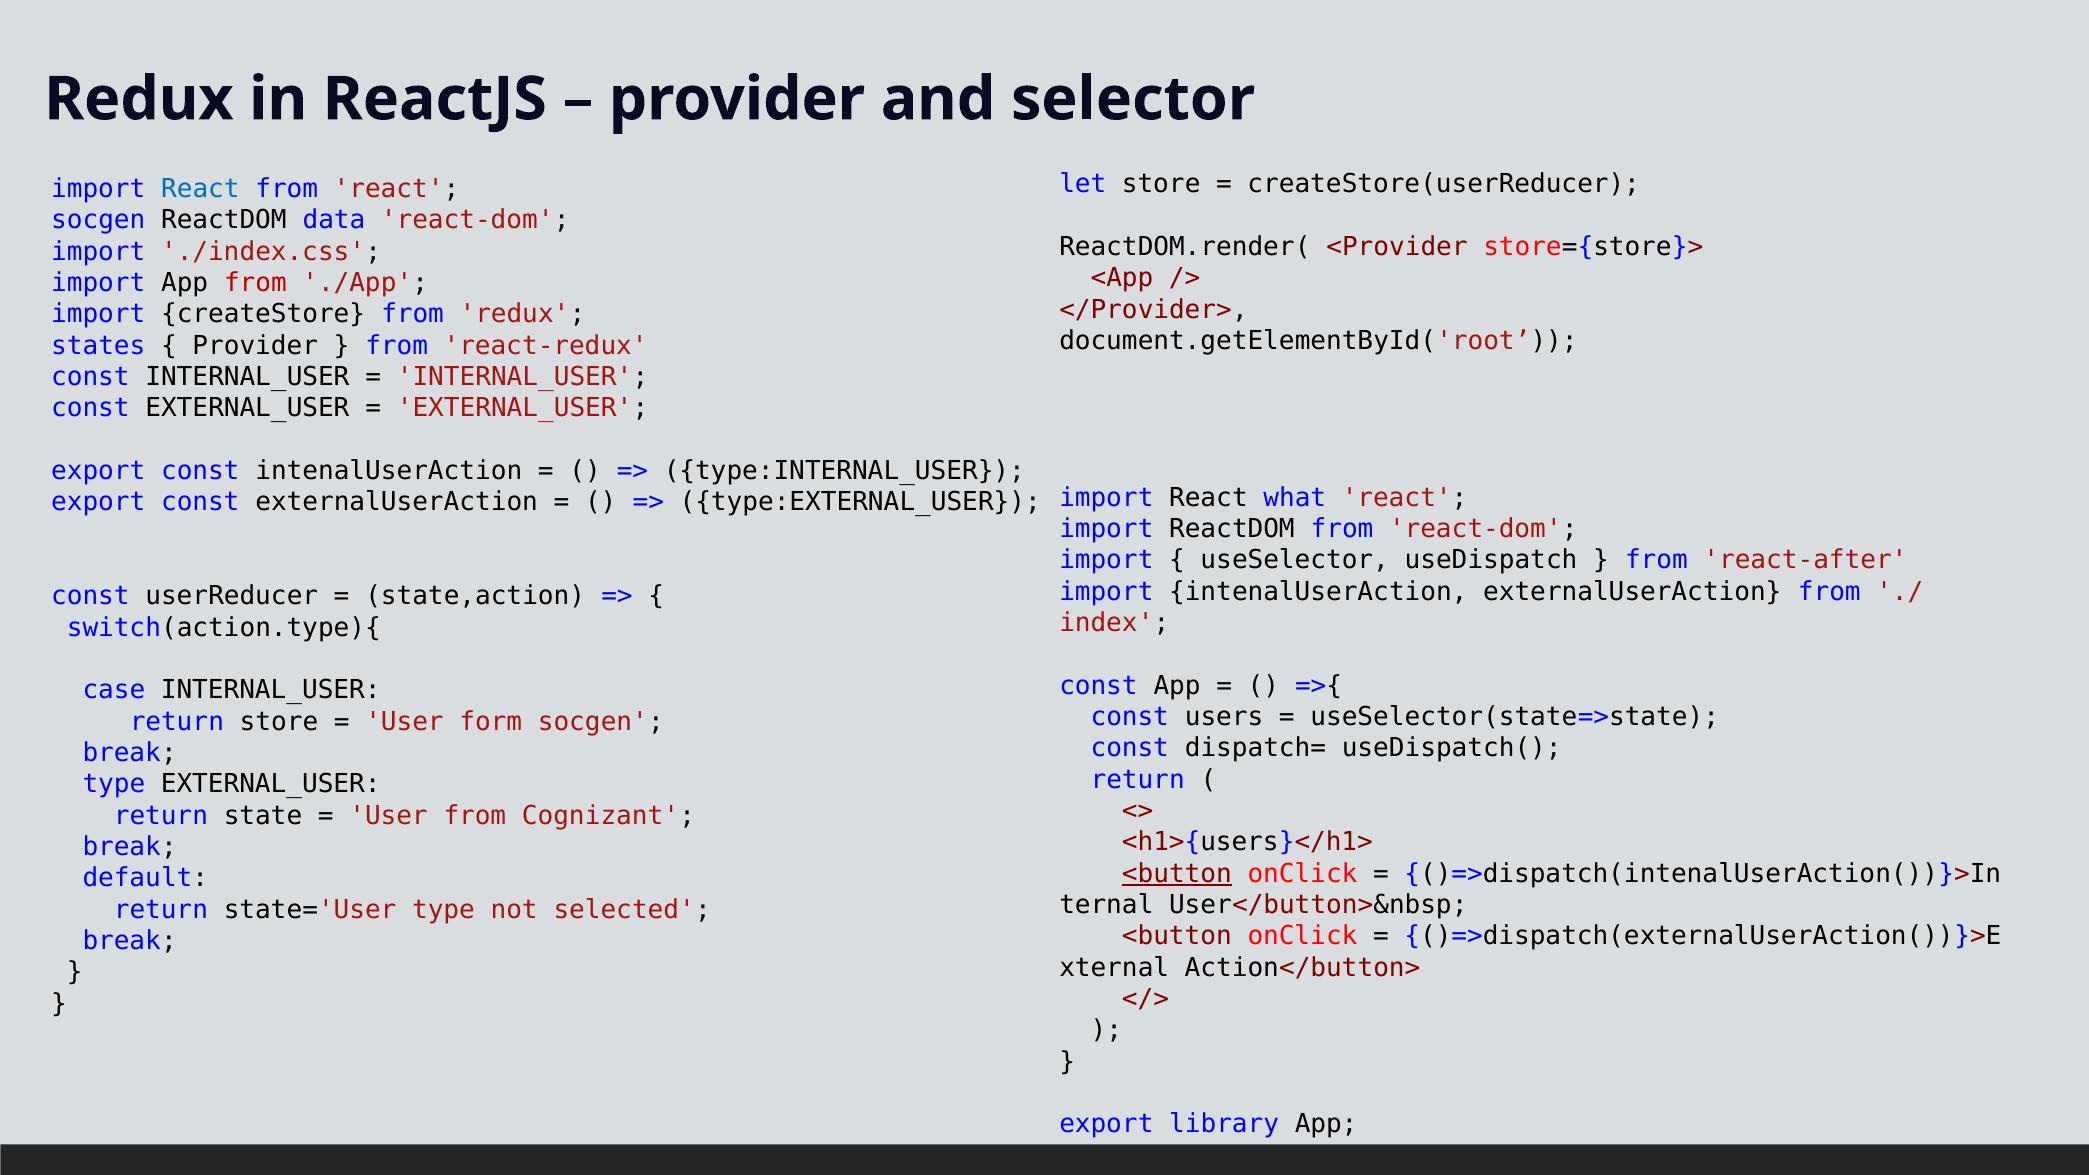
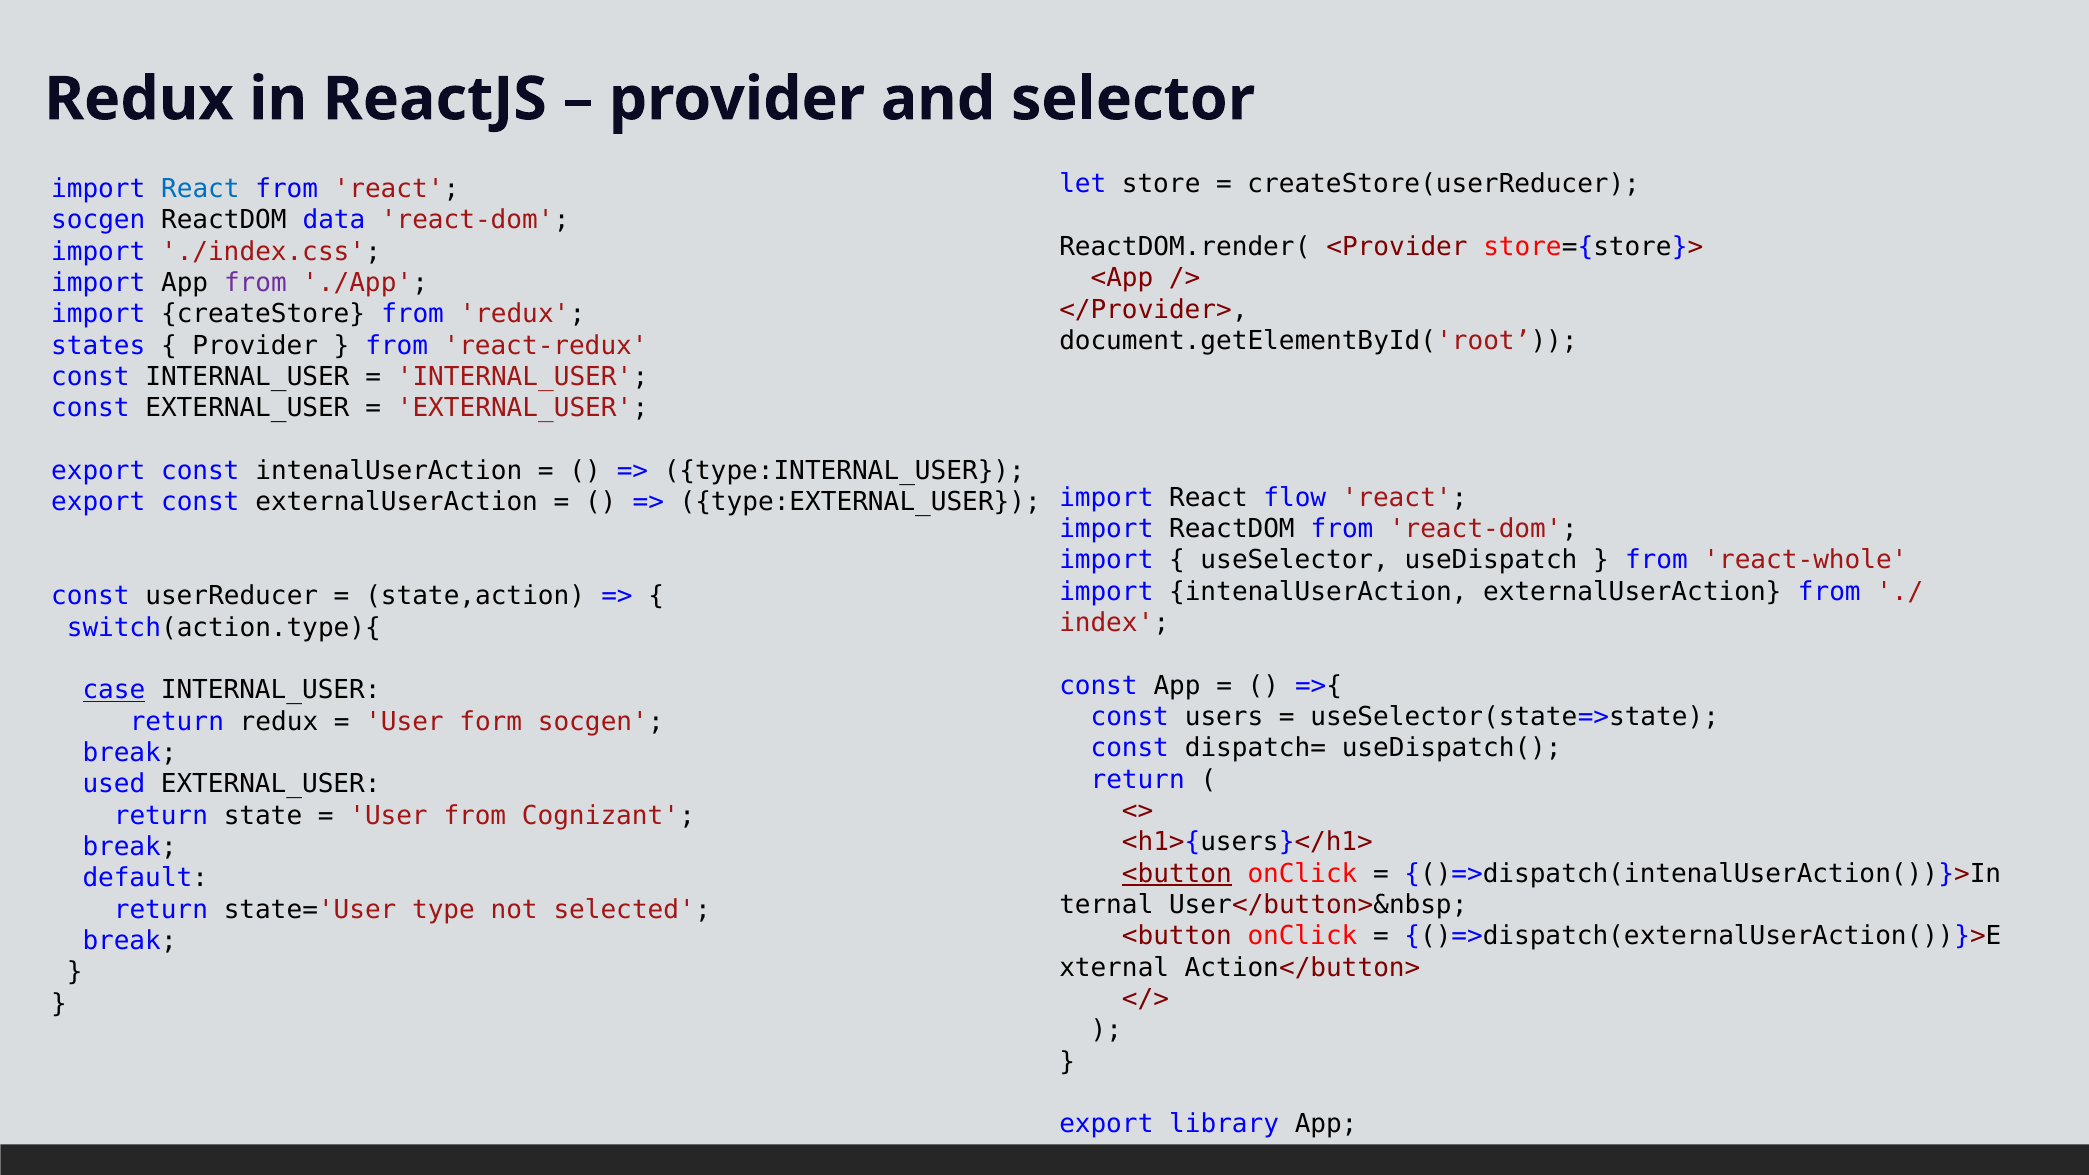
from colour: red -> purple (255, 283)
what: what -> flow (1295, 498)
react-after: react-after -> react-whole (1805, 560)
case underline: none -> present (114, 690)
return store: store -> redux (279, 722)
type: type -> used (114, 784)
